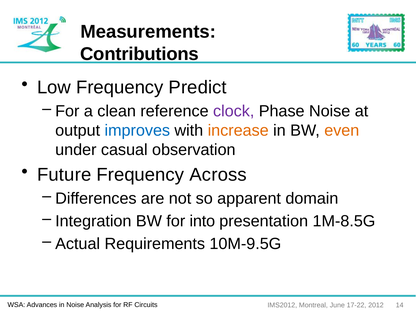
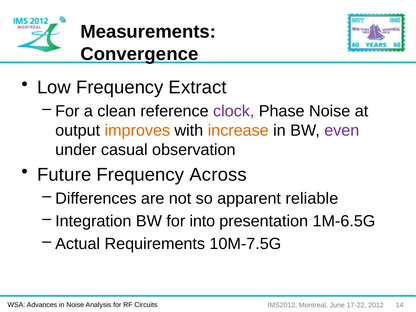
Contributions: Contributions -> Convergence (139, 54)
Predict: Predict -> Extract (198, 87)
improves colour: blue -> orange (137, 131)
even colour: orange -> purple (342, 131)
domain: domain -> reliable (312, 199)
1M-8.5G: 1M-8.5G -> 1M-6.5G (344, 221)
10M-9.5G: 10M-9.5G -> 10M-7.5G (245, 244)
